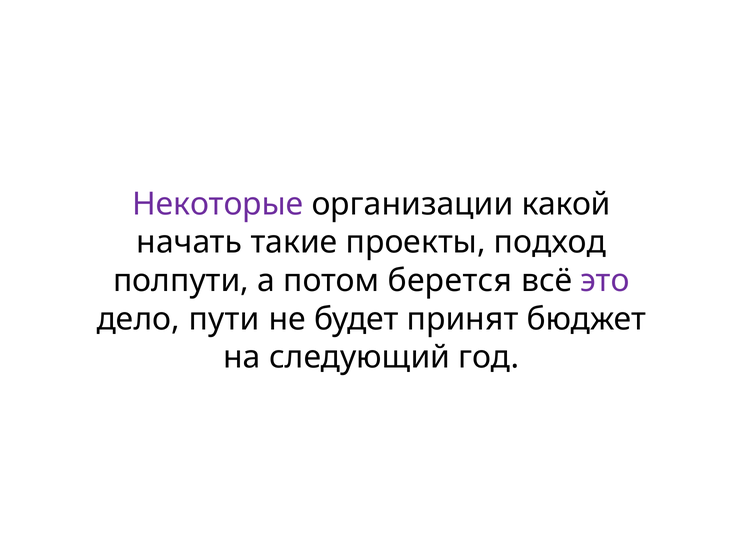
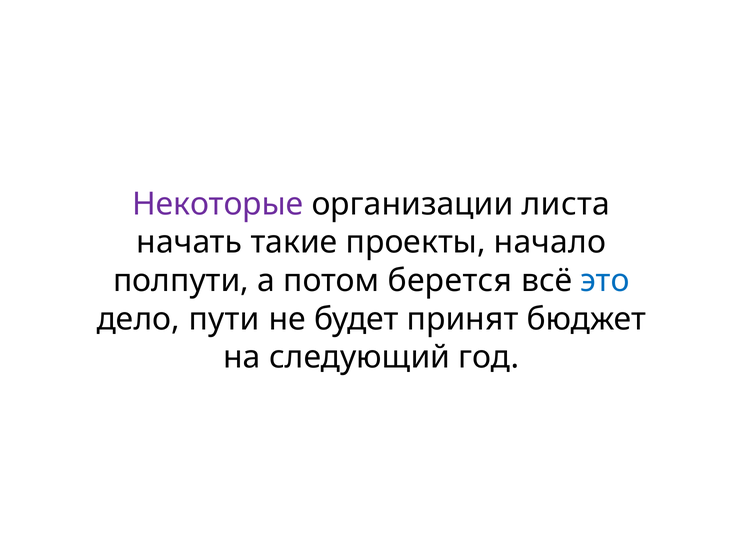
какой: какой -> листа (566, 204)
подход: подход -> начало (550, 243)
это colour: purple -> blue (605, 281)
